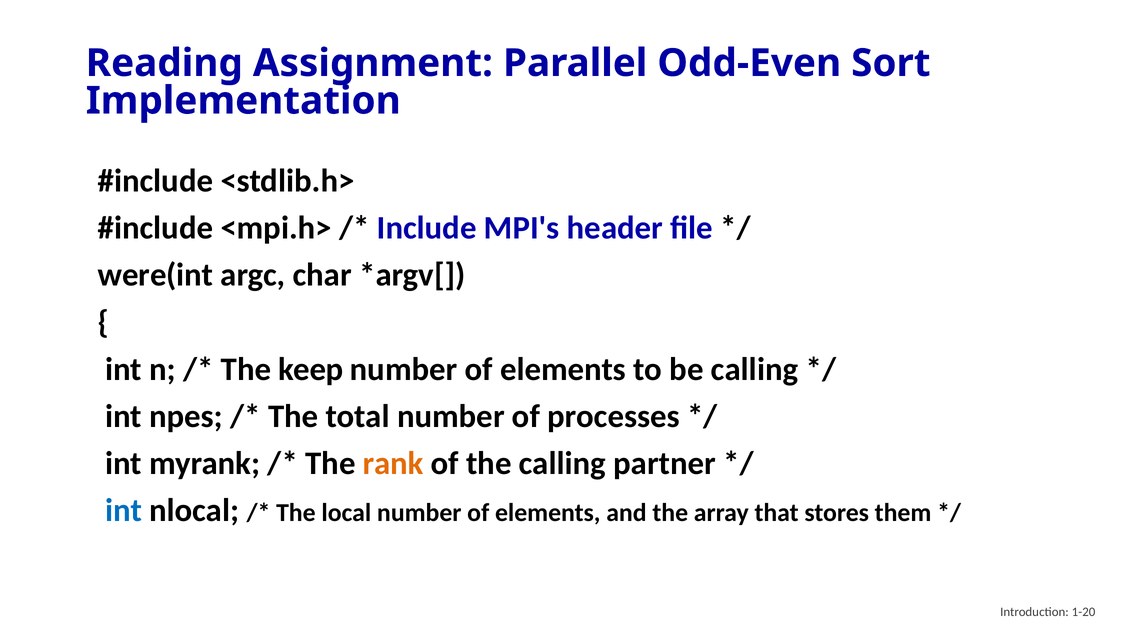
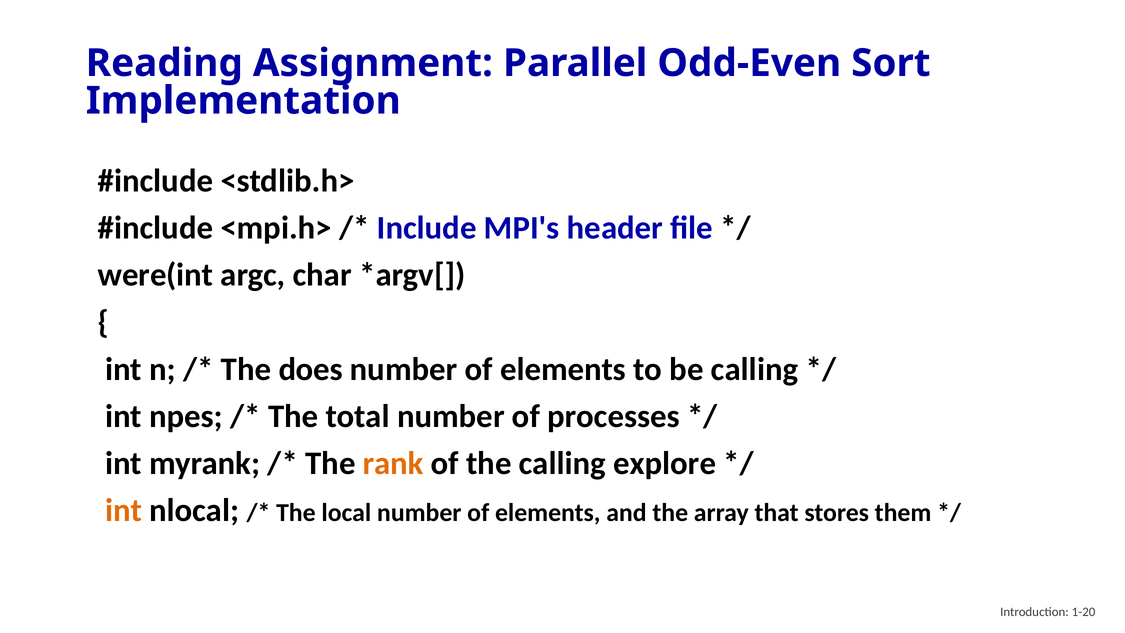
keep: keep -> does (311, 369)
partner: partner -> explore (665, 463)
int colour: blue -> orange (123, 510)
